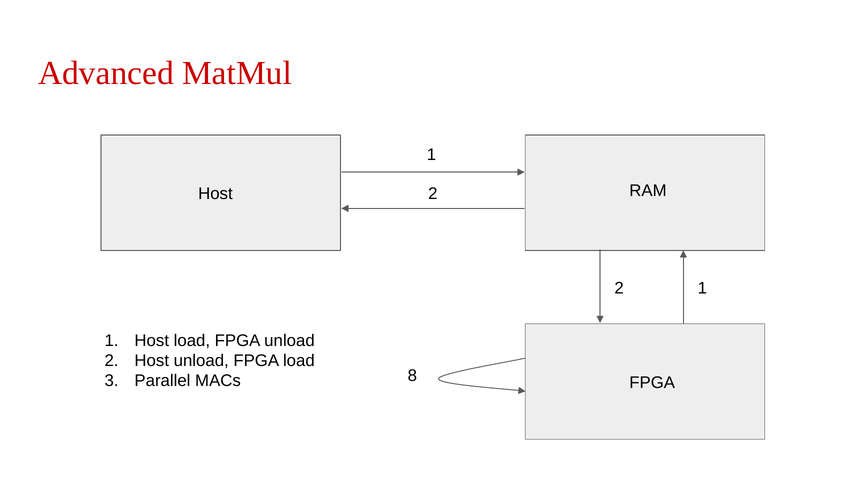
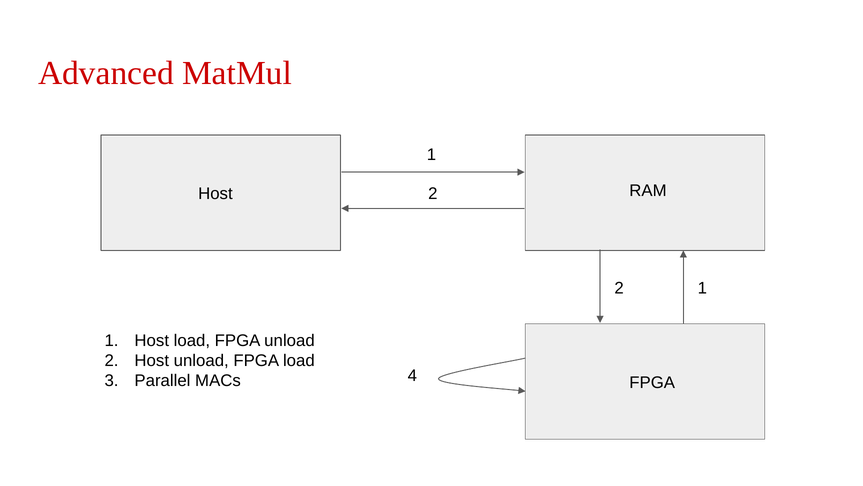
8: 8 -> 4 (412, 375)
